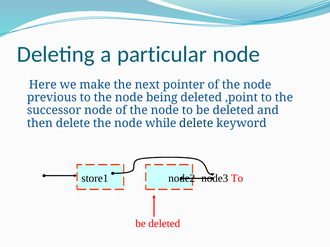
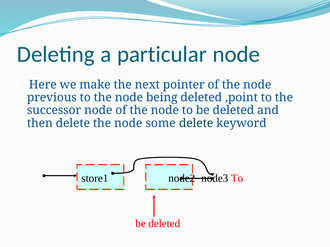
while: while -> some (161, 123)
